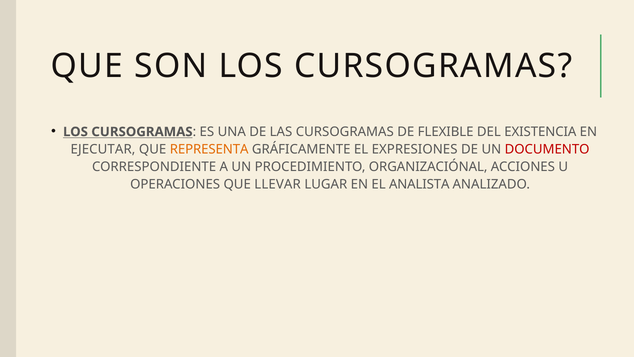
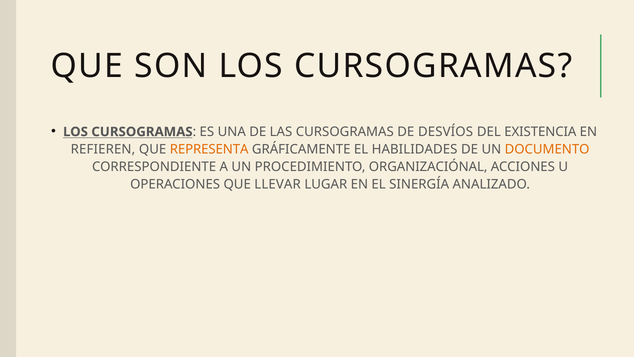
FLEXIBLE: FLEXIBLE -> DESVÍOS (446, 132)
EJECUTAR: EJECUTAR -> REFIEREN (103, 149)
EXPRESIONES: EXPRESIONES -> HABILIDADES (415, 149)
DOCUMENTO colour: red -> orange (547, 149)
ANALISTA: ANALISTA -> SINERGÍA (419, 184)
